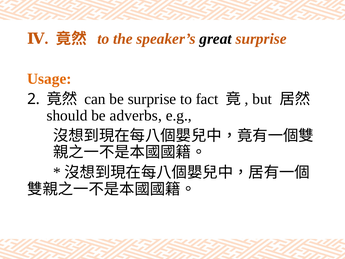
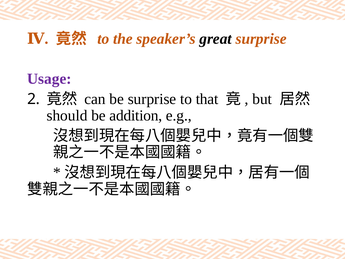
Usage colour: orange -> purple (49, 79)
fact: fact -> that (207, 99)
adverbs: adverbs -> addition (136, 116)
